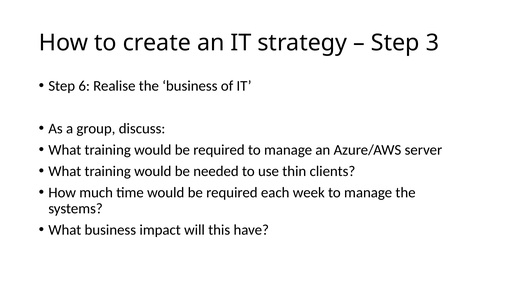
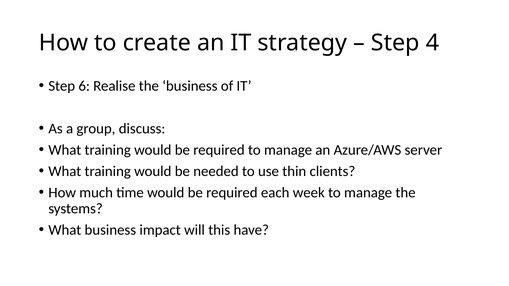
3: 3 -> 4 (432, 43)
